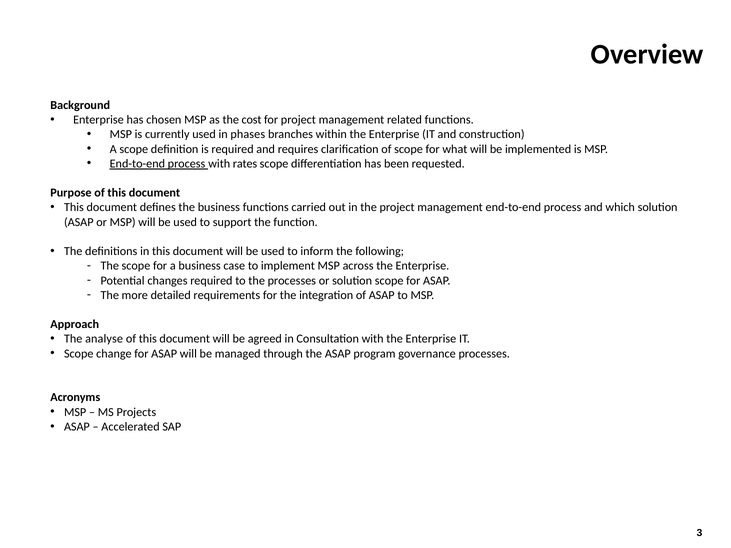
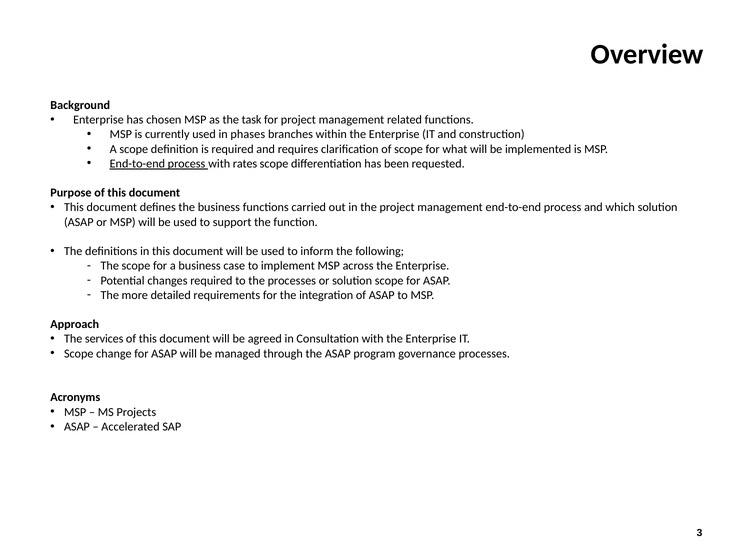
cost: cost -> task (252, 120)
analyse: analyse -> services (104, 339)
